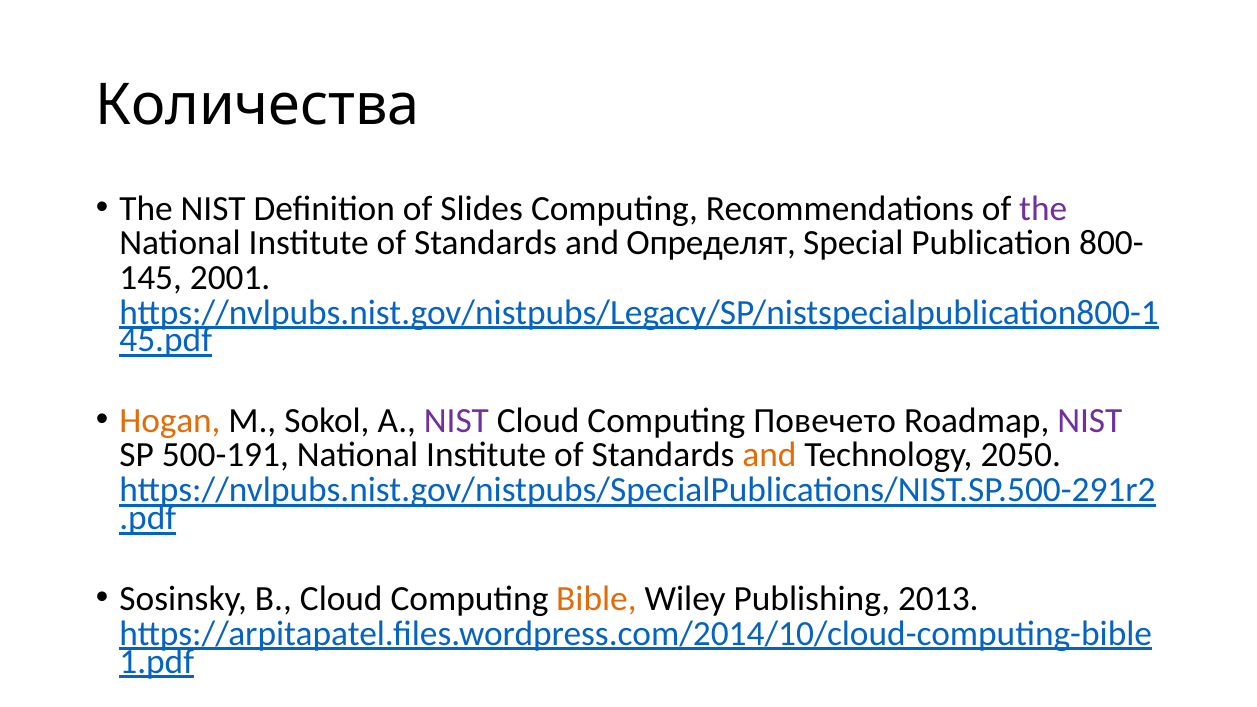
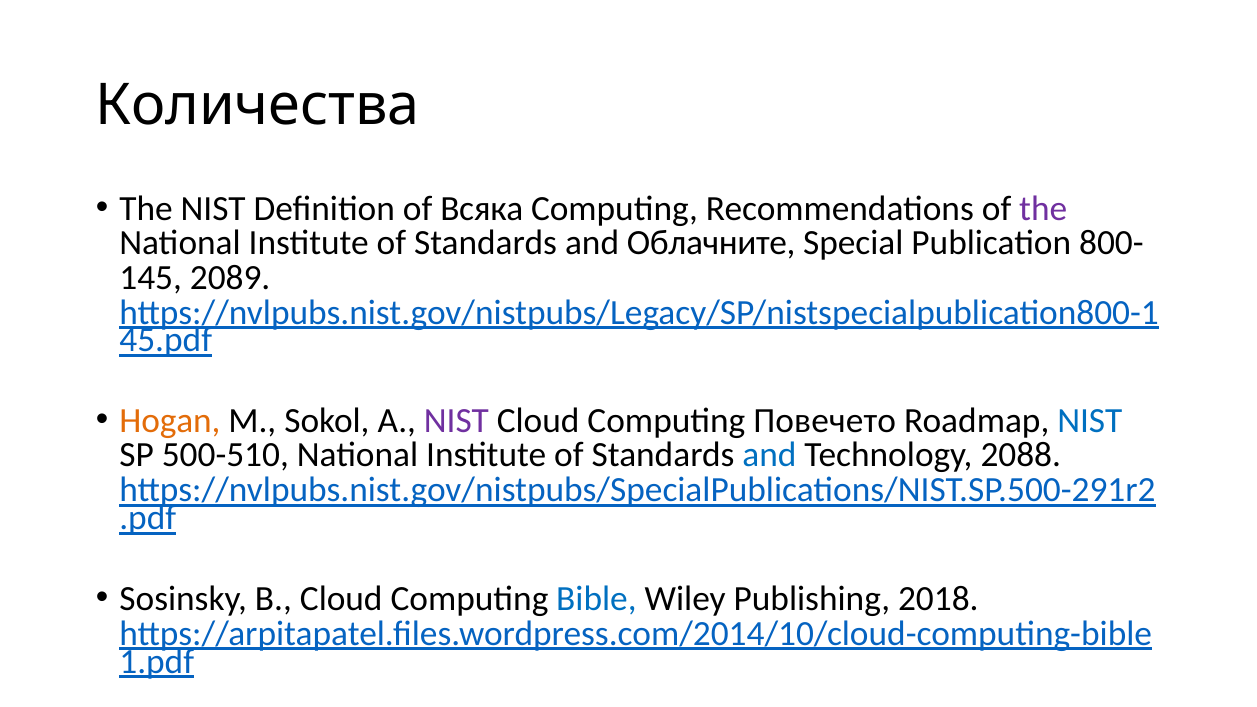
Slides: Slides -> Всяка (482, 209)
Определят: Определят -> Облачните (711, 243)
2001: 2001 -> 2089 (230, 278)
NIST colour: purple -> blue (1090, 421)
500-191: 500-191 -> 500-510 (225, 455)
and colour: orange -> blue (769, 455)
2050: 2050 -> 2088 (1021, 455)
Bible colour: orange -> blue (596, 599)
2013: 2013 -> 2018 (938, 599)
